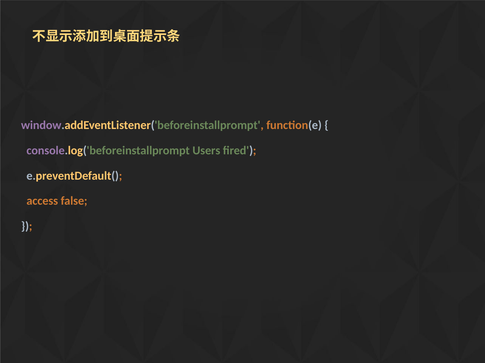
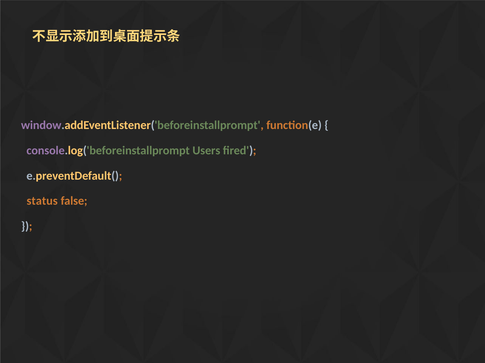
access: access -> status (42, 201)
